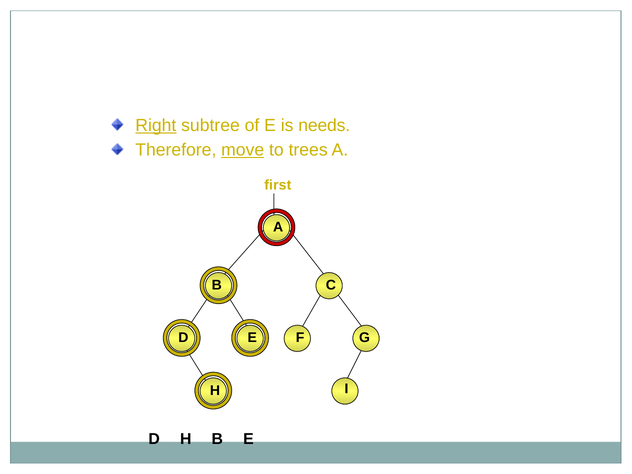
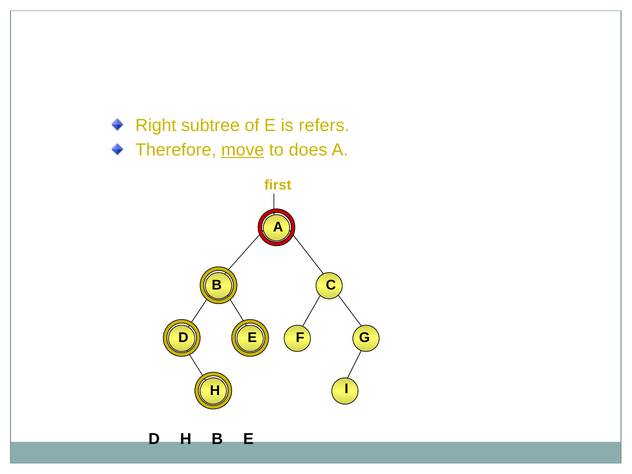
Right underline: present -> none (156, 125)
needs: needs -> refers (324, 125)
trees: trees -> does (308, 150)
